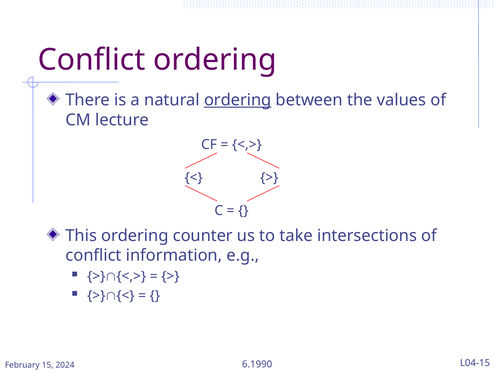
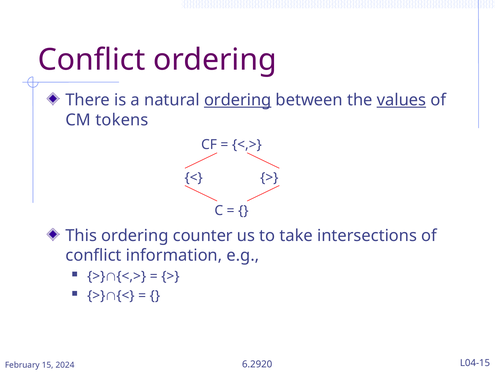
values underline: none -> present (401, 100)
lecture: lecture -> tokens (122, 120)
6.1990: 6.1990 -> 6.2920 (257, 364)
